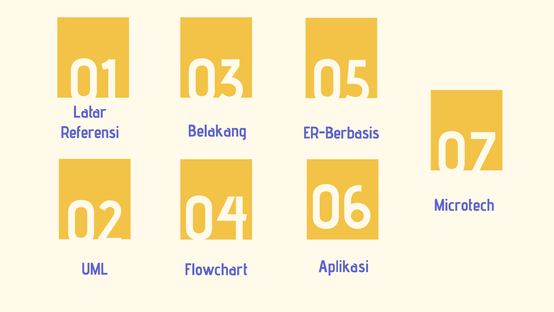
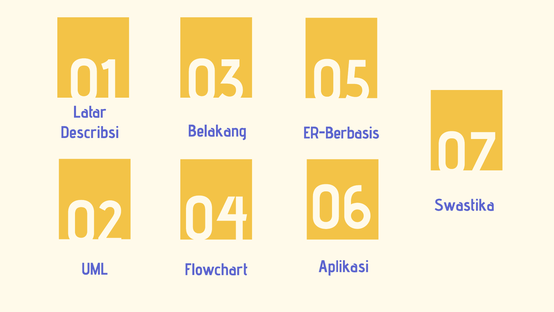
Referensi: Referensi -> Describsi (90, 132)
Microtech: Microtech -> Swastika (464, 205)
